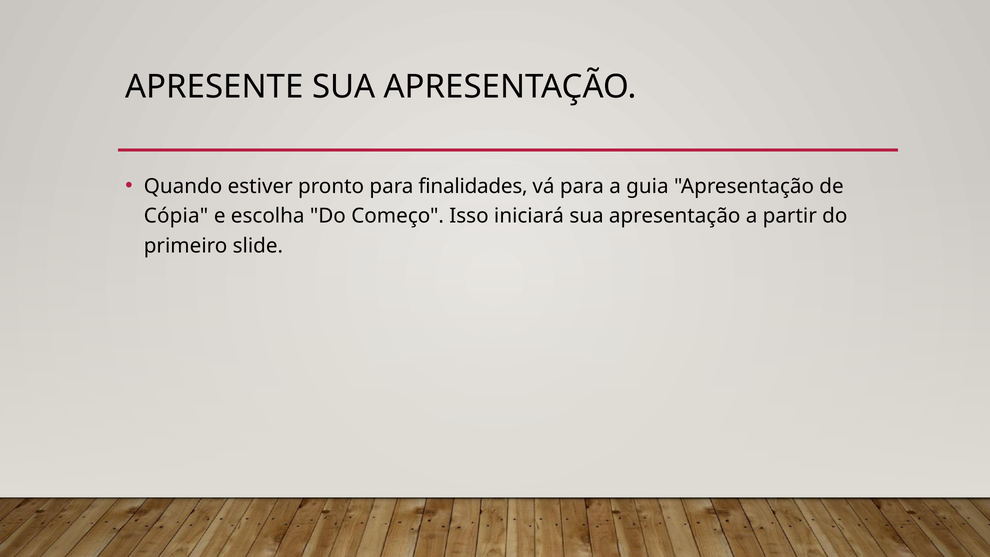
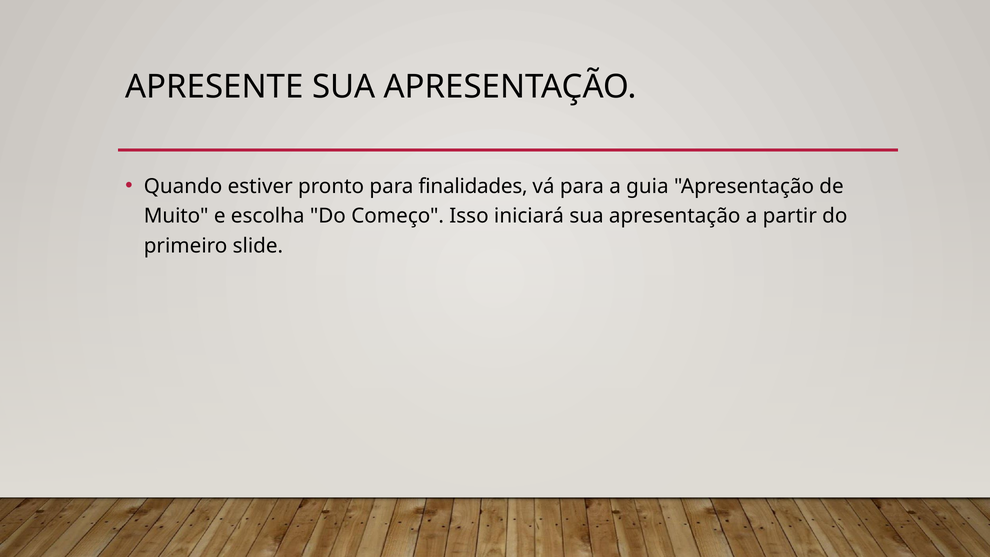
Cópia: Cópia -> Muito (176, 216)
